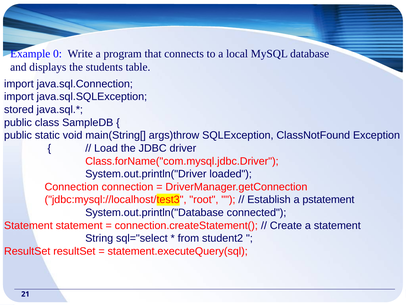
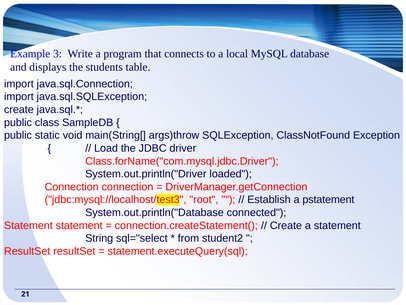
0: 0 -> 3 (58, 54)
stored: stored -> create (19, 109)
